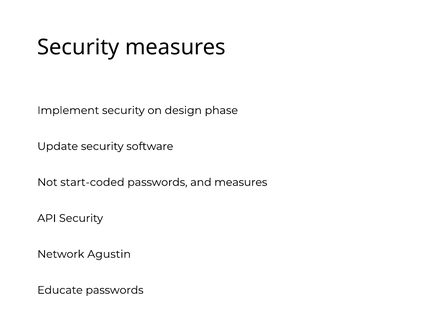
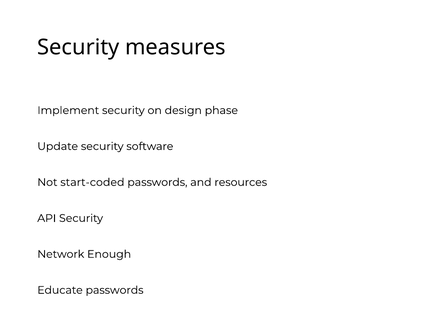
and measures: measures -> resources (241, 183)
Agustin: Agustin -> Enough (109, 255)
